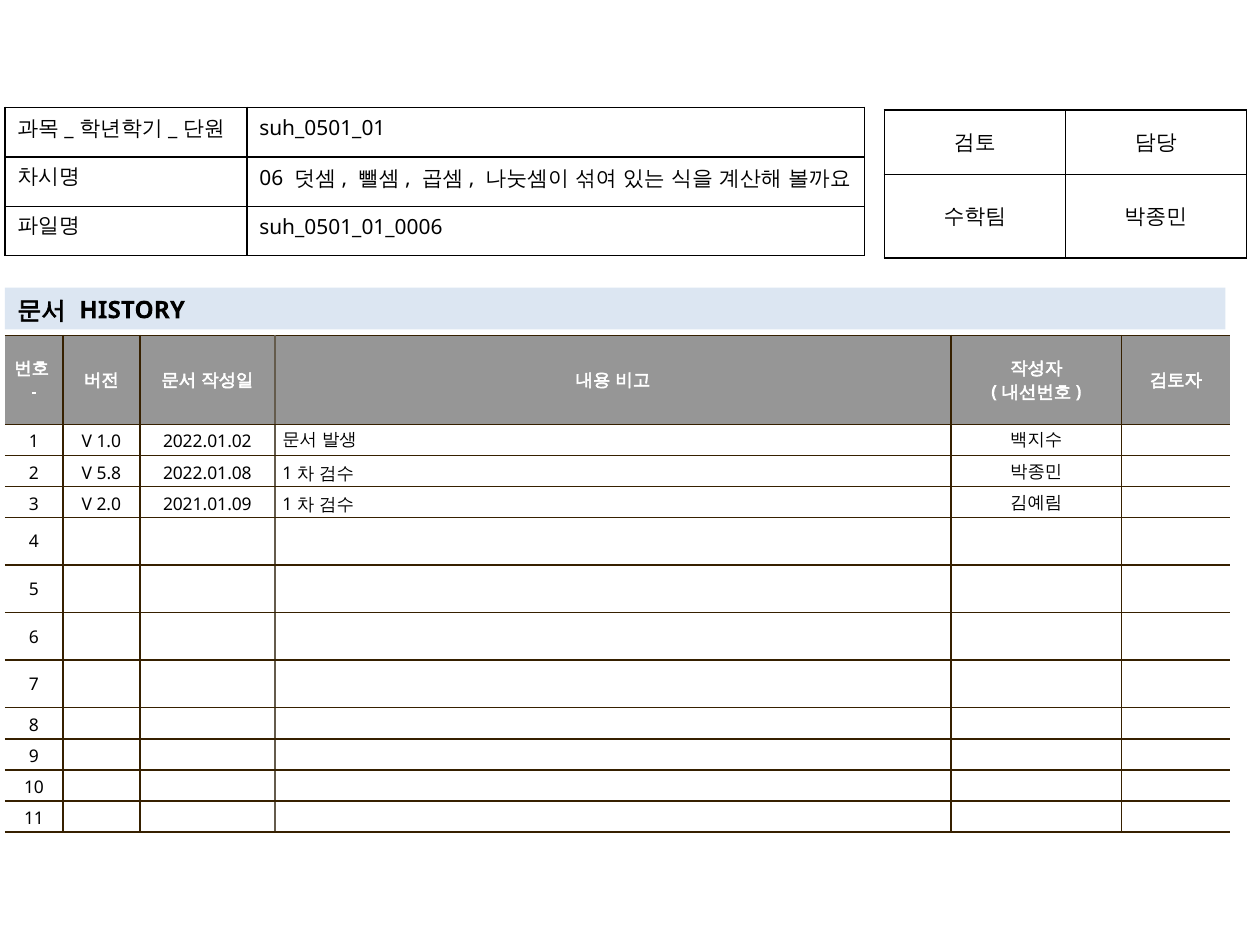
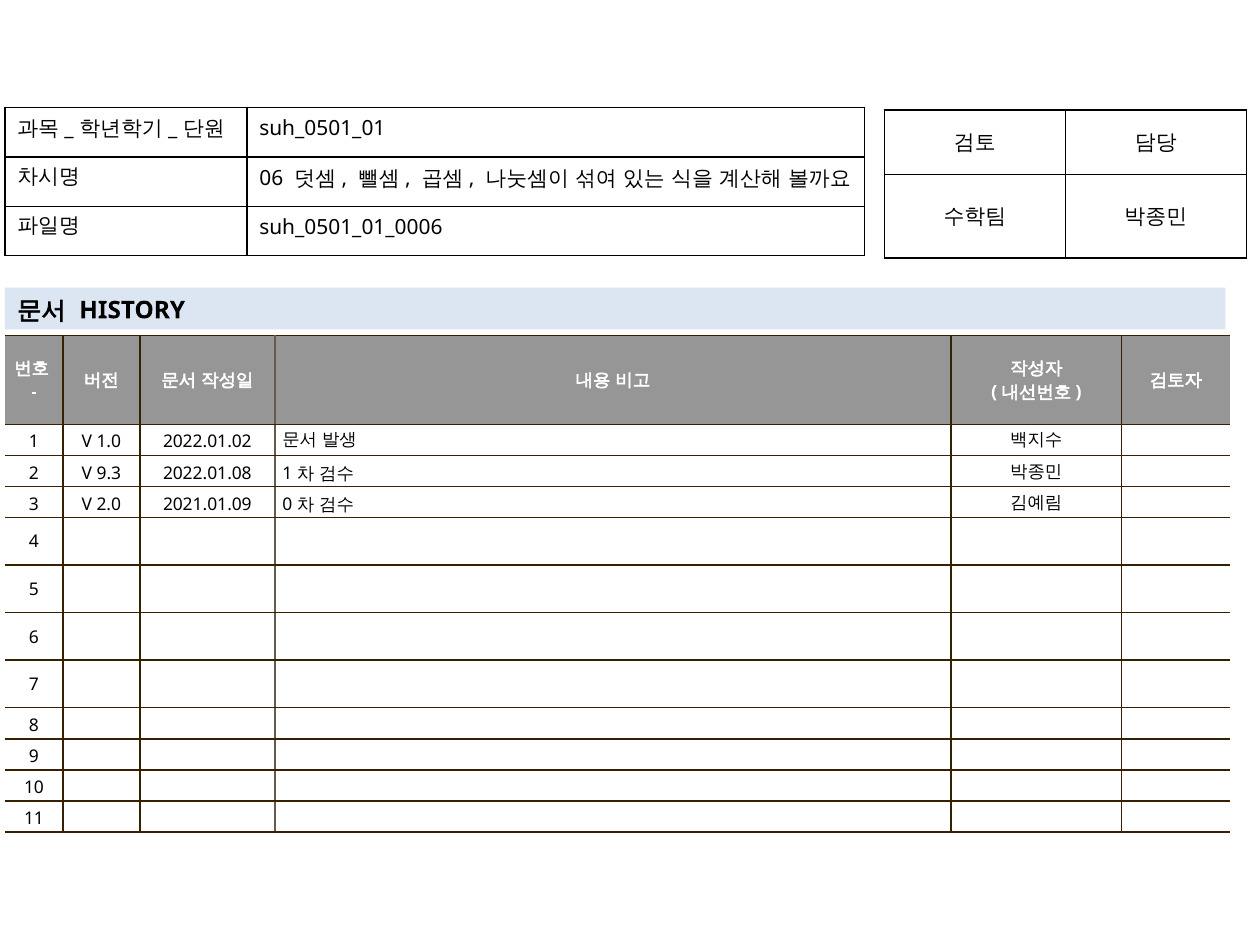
5.8: 5.8 -> 9.3 (109, 474)
2021.01.09 1: 1 -> 0 (287, 504)
